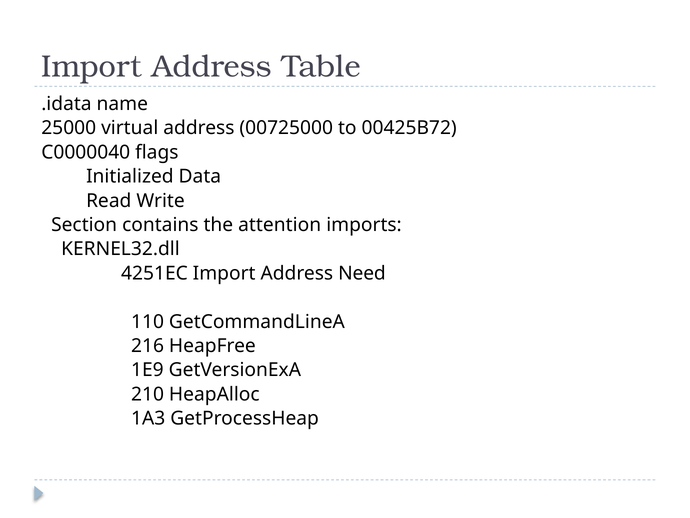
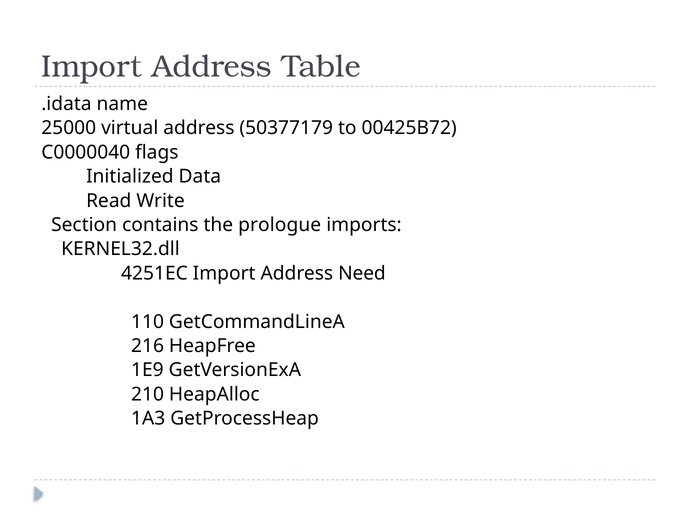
00725000: 00725000 -> 50377179 (286, 128)
attention: attention -> prologue (280, 225)
